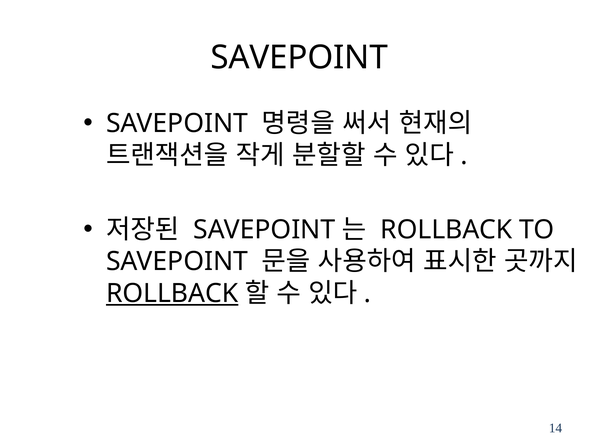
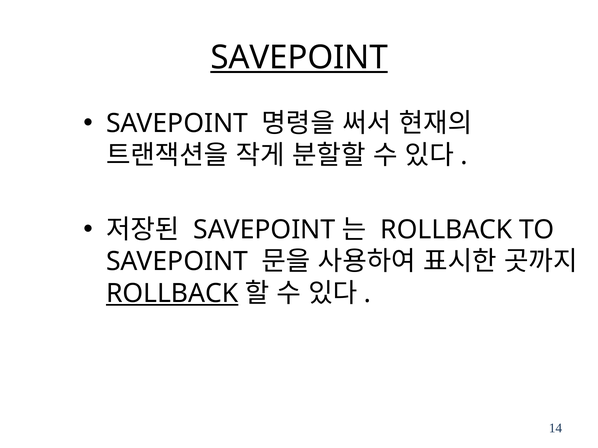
SAVEPOINT underline: none -> present (299, 58)
